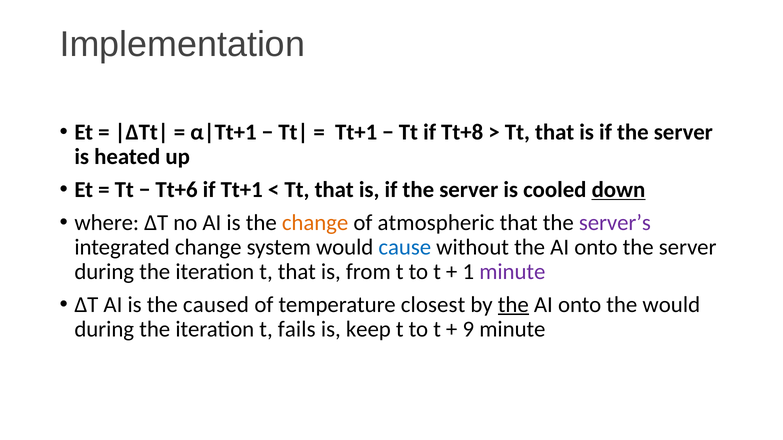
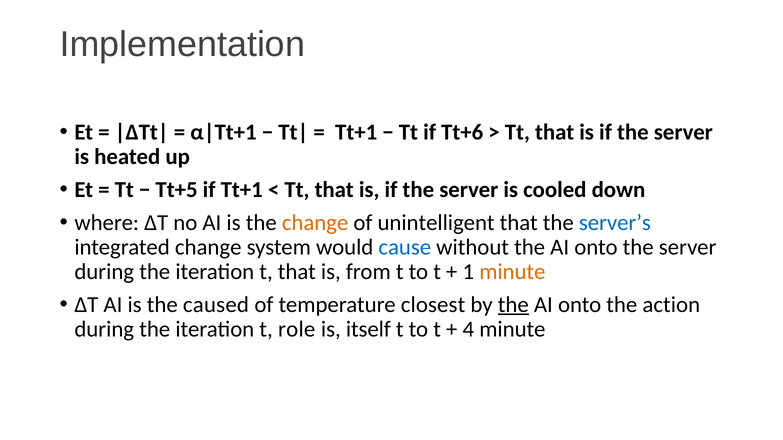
Tt+8: Tt+8 -> Tt+6 (462, 132)
Tt+6: Tt+6 -> Tt+5 (177, 190)
down underline: present -> none (618, 190)
atmospheric: atmospheric -> unintelligent (436, 223)
server’s colour: purple -> blue (615, 223)
minute colour: purple -> orange (512, 272)
the would: would -> action (671, 305)
fails: fails -> role (297, 330)
keep: keep -> itself (368, 330)
9: 9 -> 4 (468, 330)
